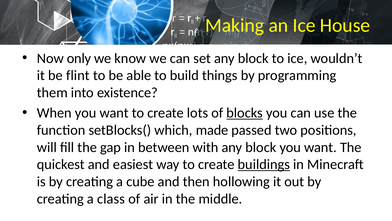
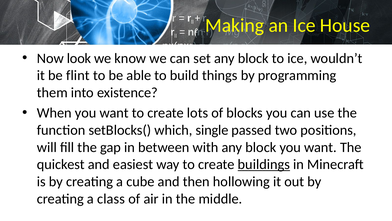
only: only -> look (79, 58)
blocks underline: present -> none (245, 113)
made: made -> single (212, 130)
